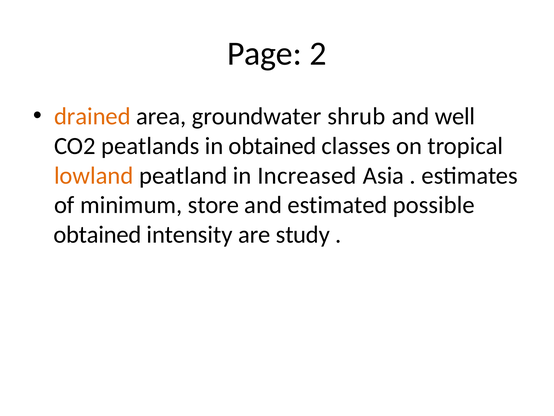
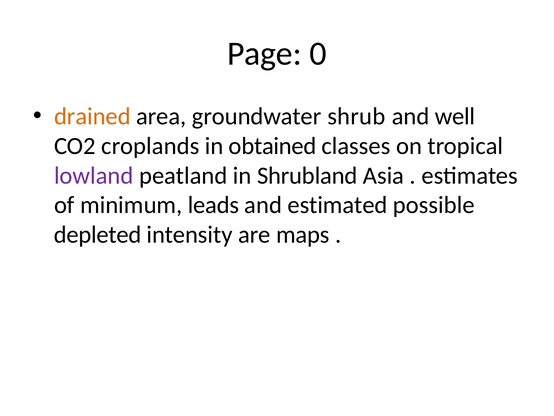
2: 2 -> 0 (318, 54)
peatlands: peatlands -> croplands (150, 146)
lowland colour: orange -> purple (94, 175)
Increased: Increased -> Shrubland (307, 175)
store: store -> leads (213, 205)
obtained: obtained -> depleted (98, 234)
study: study -> maps (303, 234)
